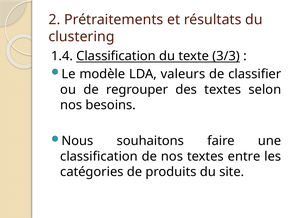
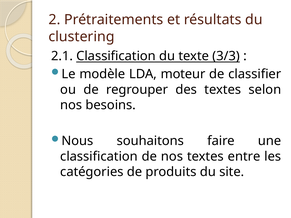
1.4: 1.4 -> 2.1 (62, 56)
valeurs: valeurs -> moteur (183, 74)
